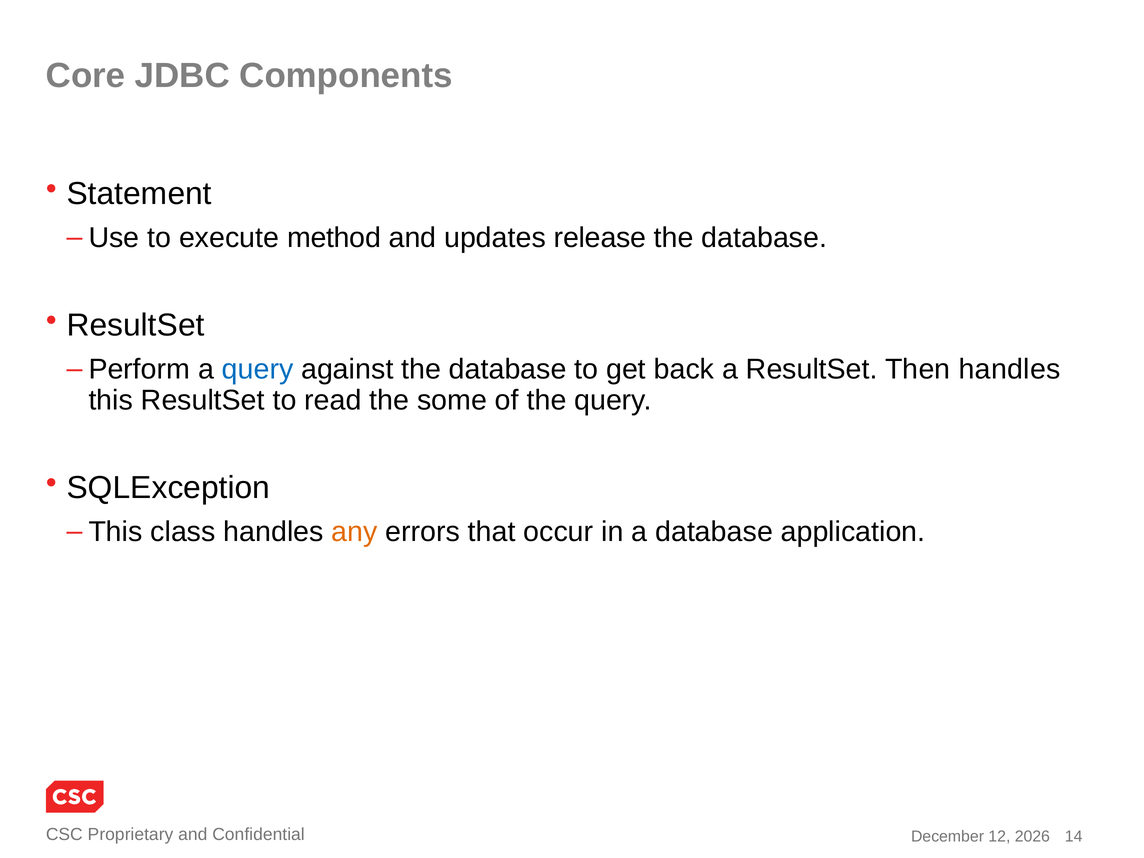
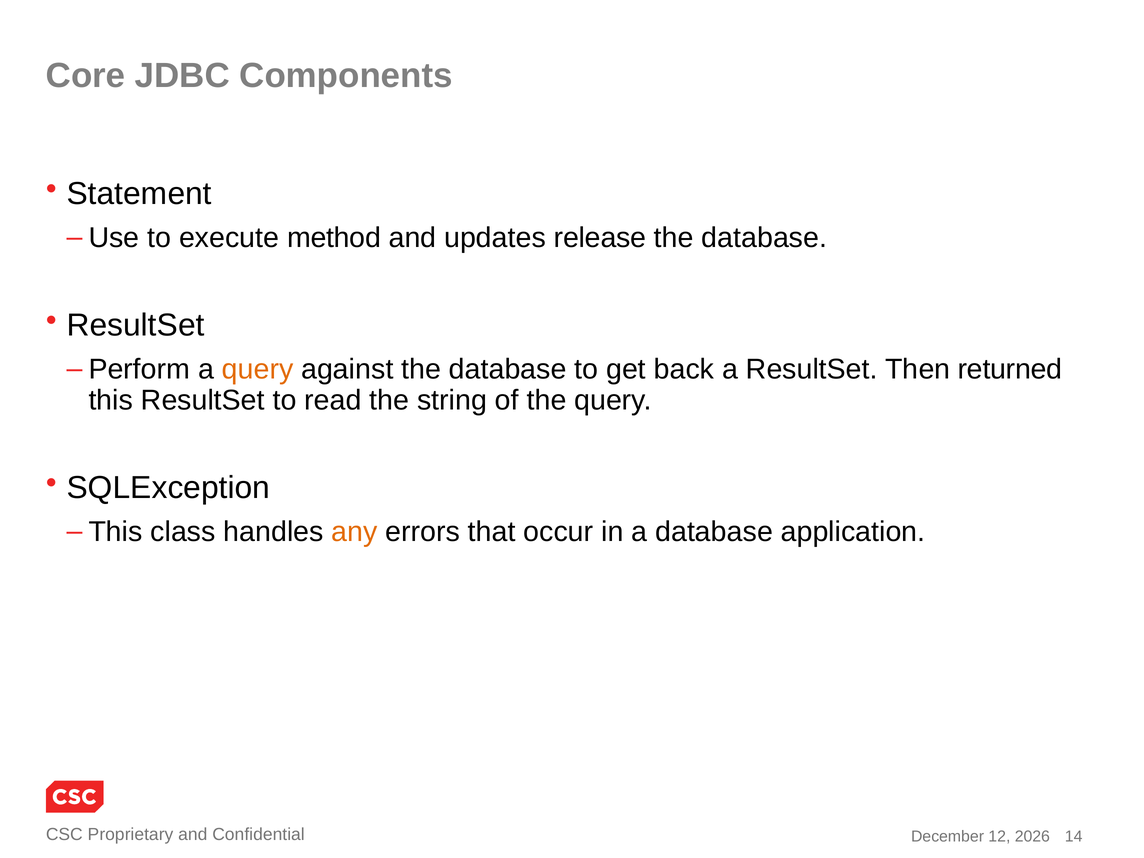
query colour: blue -> orange (258, 369)
Then handles: handles -> returned (1010, 369)
some: some -> string (452, 400)
